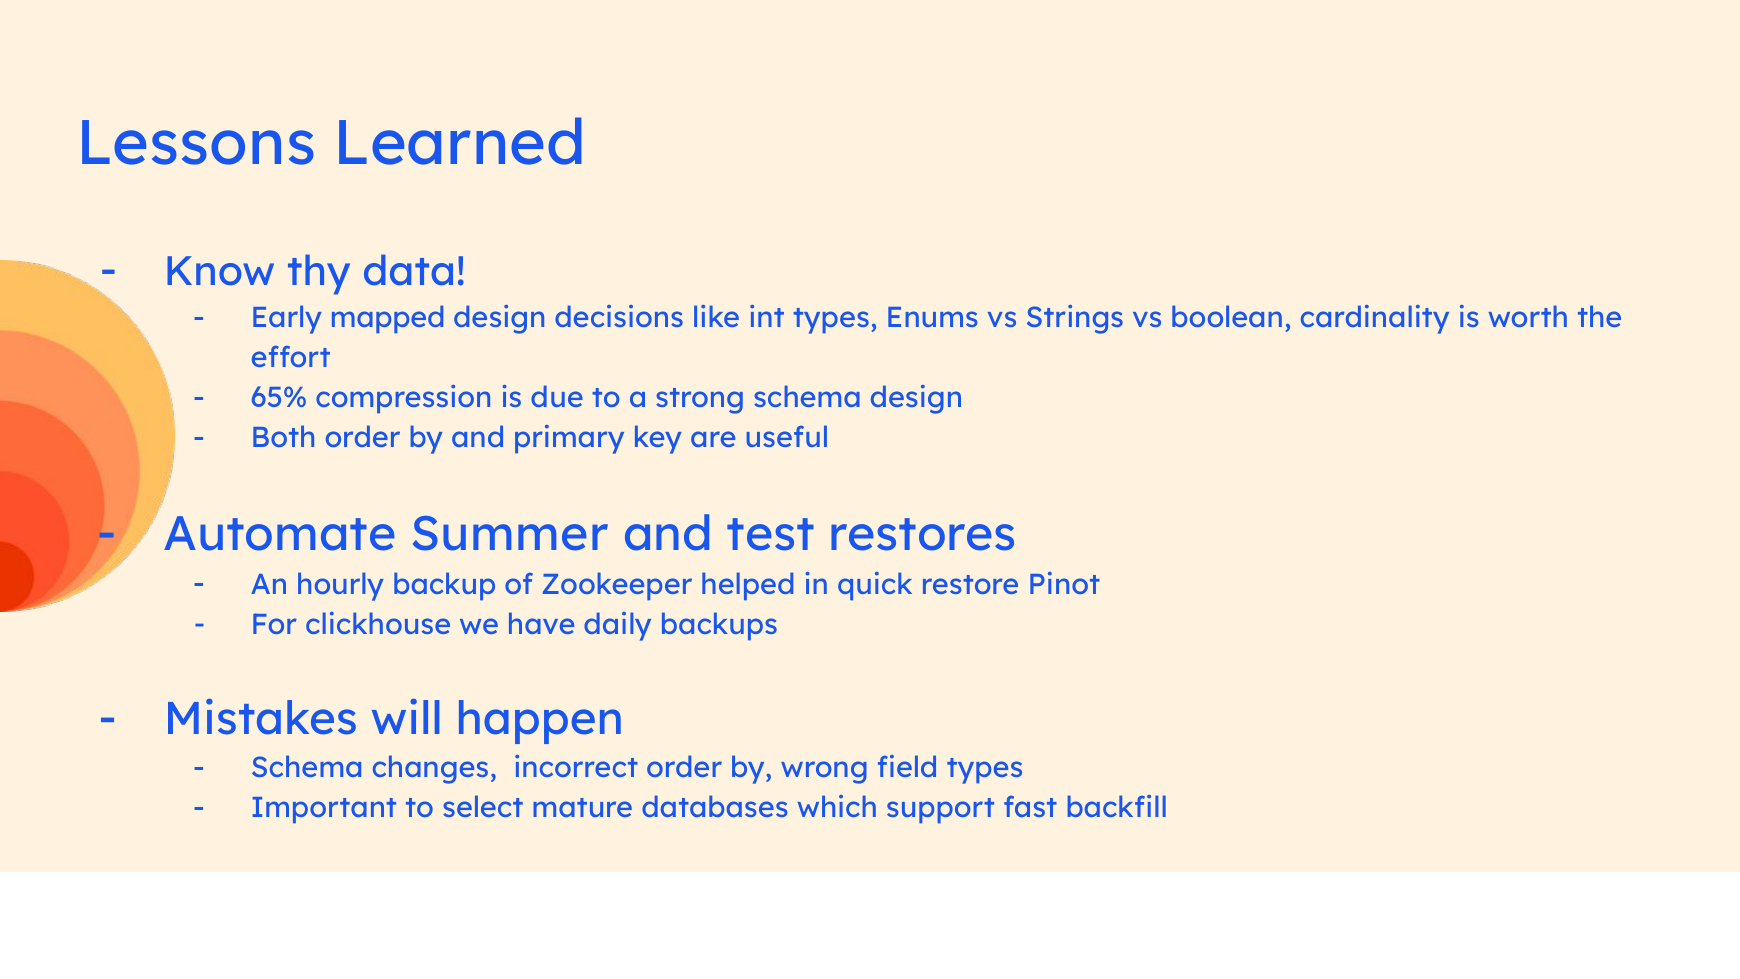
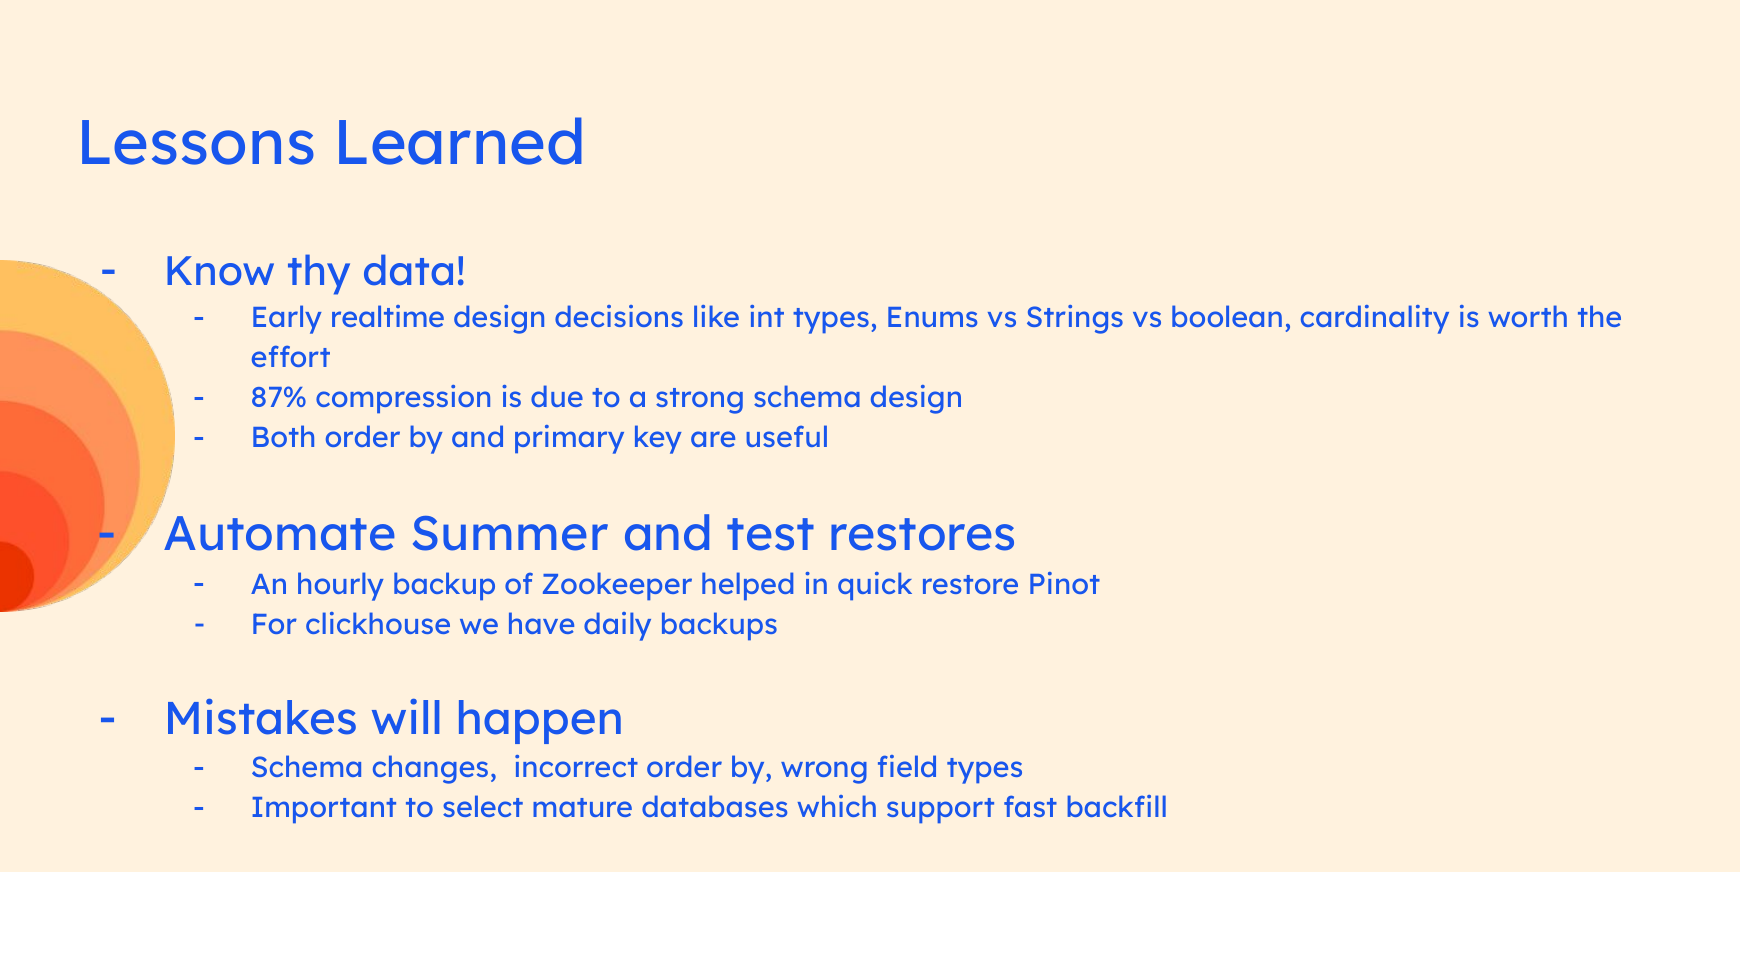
mapped: mapped -> realtime (388, 318)
65%: 65% -> 87% (279, 398)
